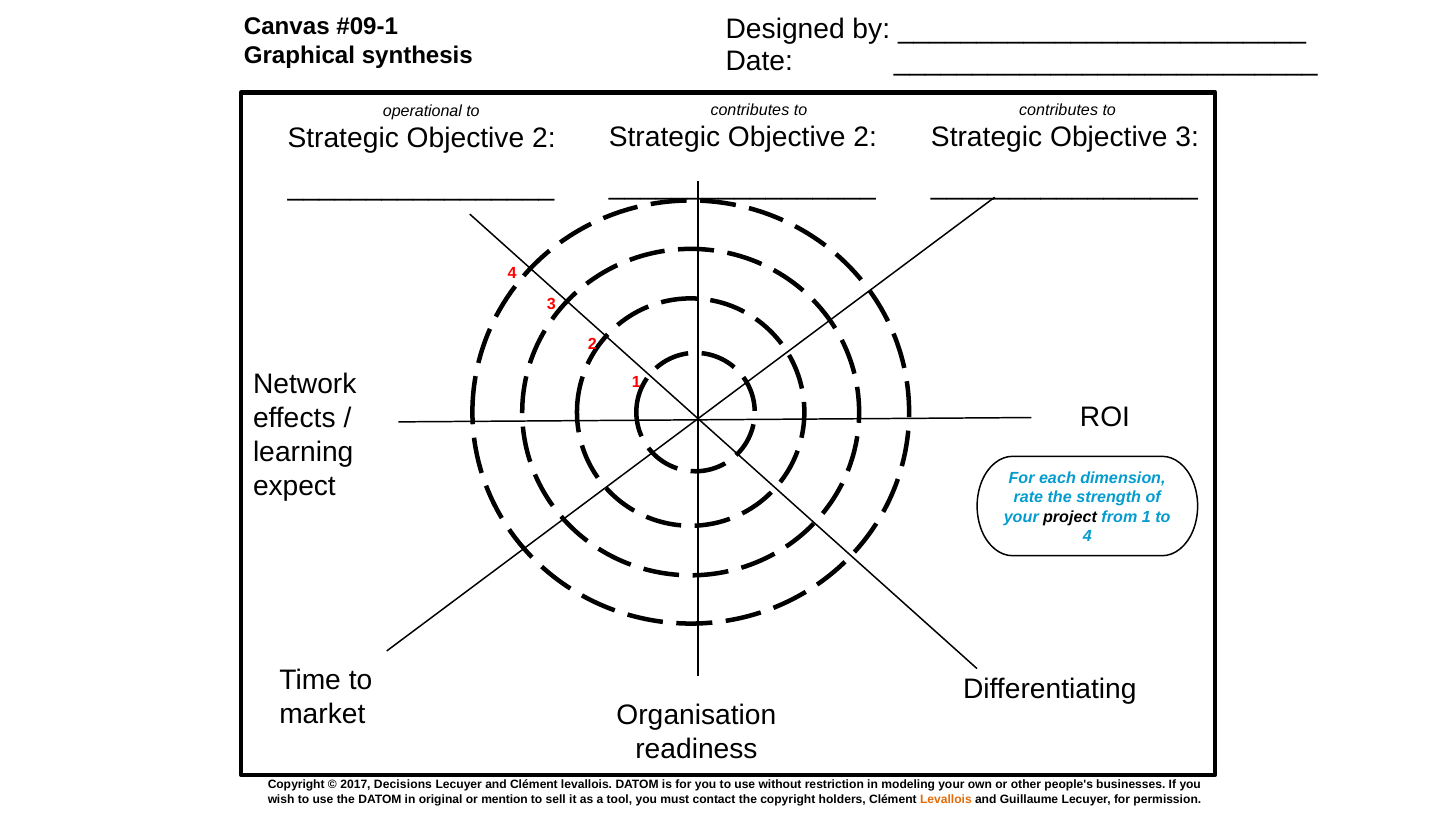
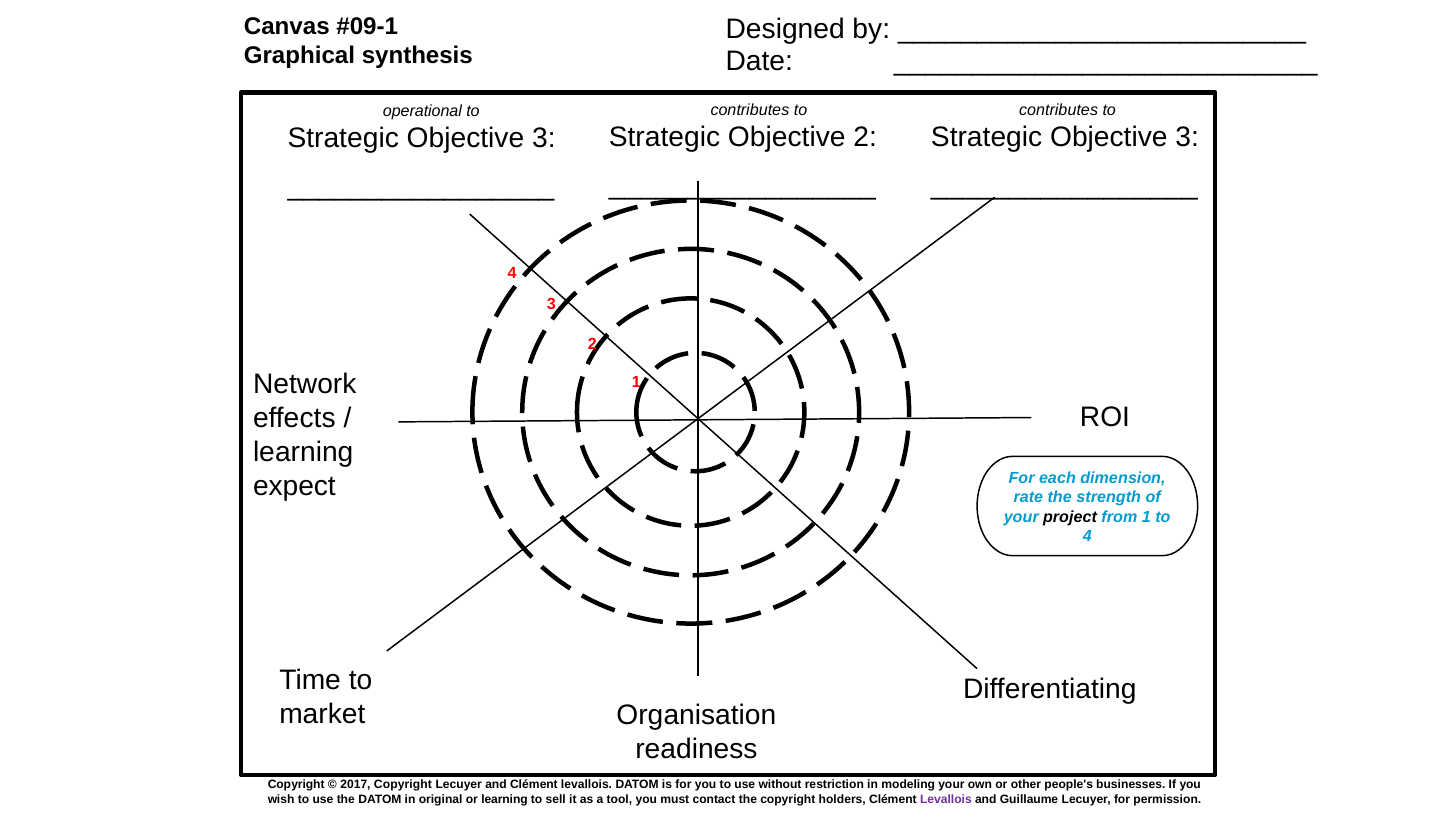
2: 2 -> 3 (544, 138)
2017 Decisions: Decisions -> Copyright (403, 785)
or mention: mention -> learning (504, 800)
Levallois colour: orange -> purple (946, 800)
